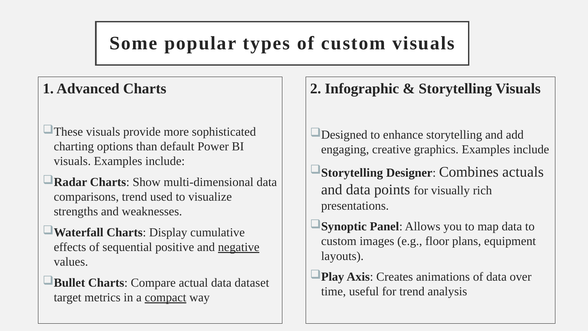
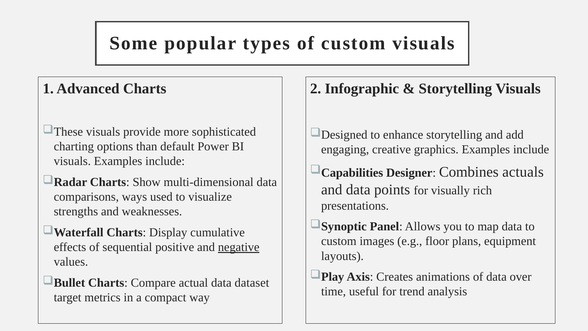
Storytelling: Storytelling -> Capabilities (352, 173)
comparisons trend: trend -> ways (134, 197)
compact underline: present -> none (165, 297)
